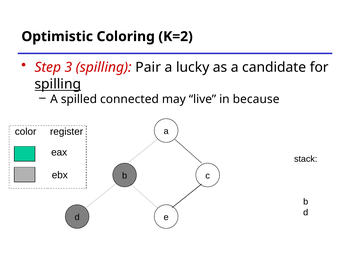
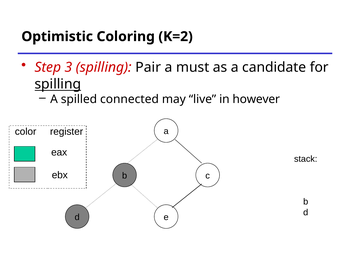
lucky: lucky -> must (193, 67)
because: because -> however (256, 99)
